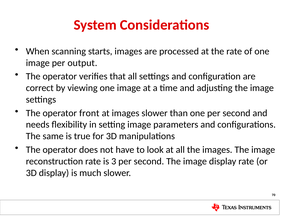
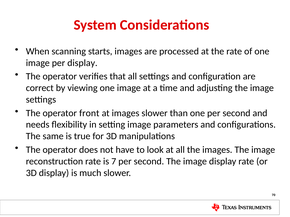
per output: output -> display (82, 63)
3: 3 -> 7 (114, 162)
